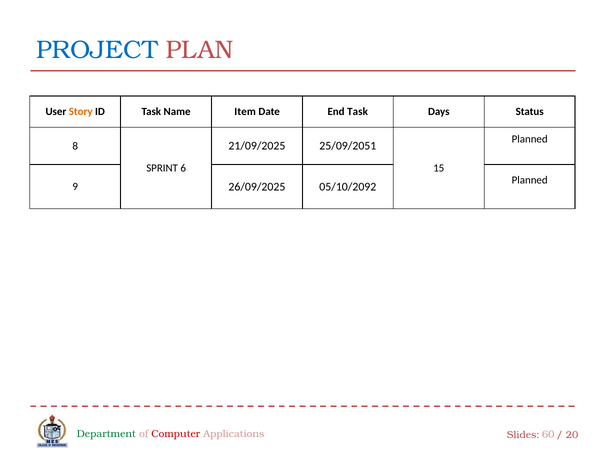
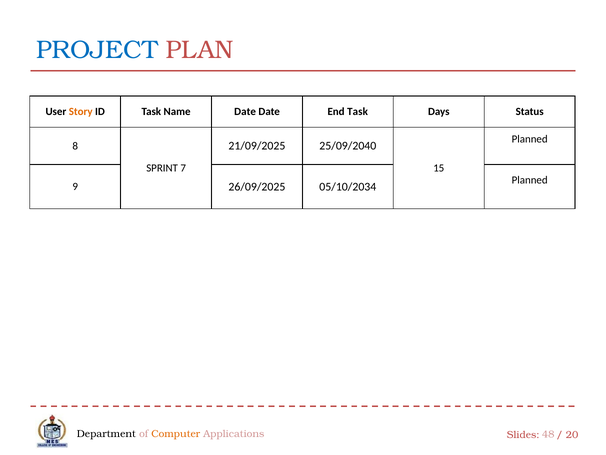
Name Item: Item -> Date (245, 112)
25/09/2051: 25/09/2051 -> 25/09/2040 (348, 146)
6: 6 -> 7 (183, 168)
05/10/2092: 05/10/2092 -> 05/10/2034 (348, 187)
Department colour: green -> black (106, 433)
Computer colour: red -> orange (176, 433)
60: 60 -> 48 (548, 434)
